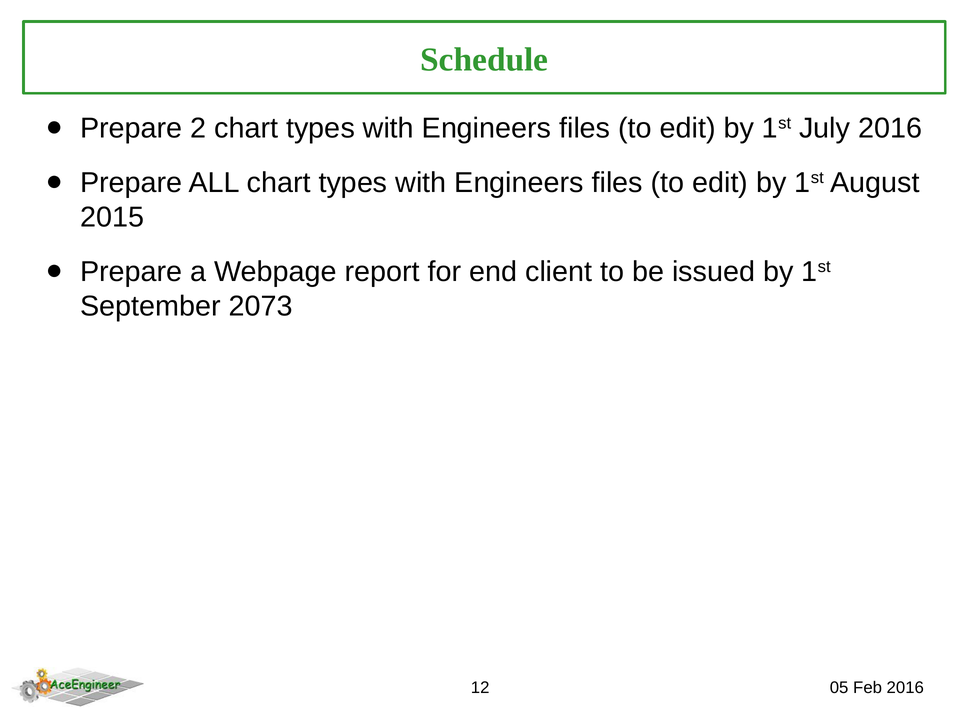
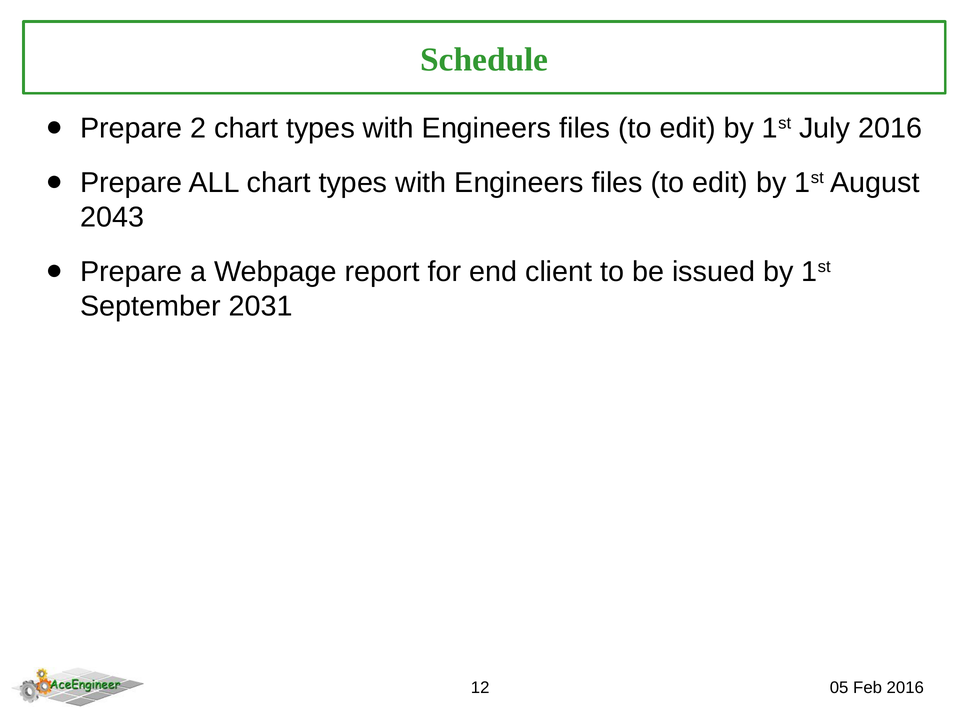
2015: 2015 -> 2043 (112, 217)
2073: 2073 -> 2031 (261, 306)
